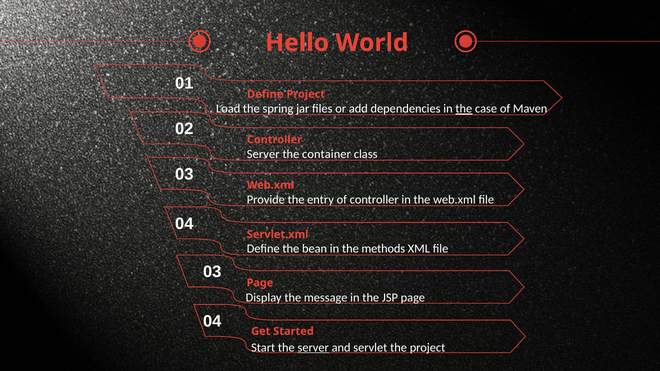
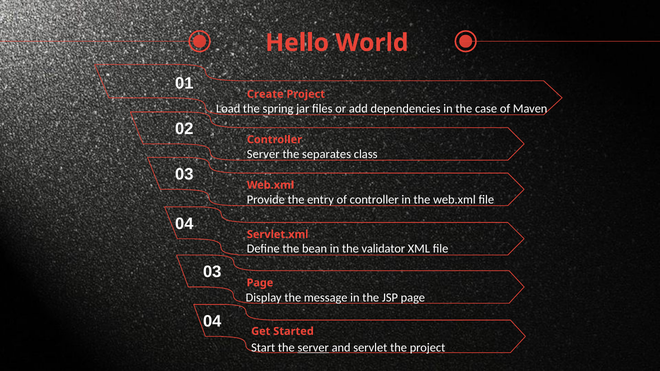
Define: Define -> Create (265, 94)
the underline: present -> none (464, 109)
container: container -> separates (327, 154)
methods: methods -> validator (383, 249)
